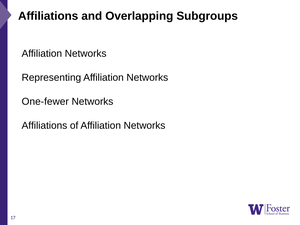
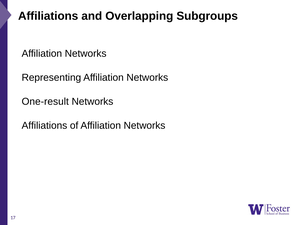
One-fewer: One-fewer -> One-result (45, 102)
